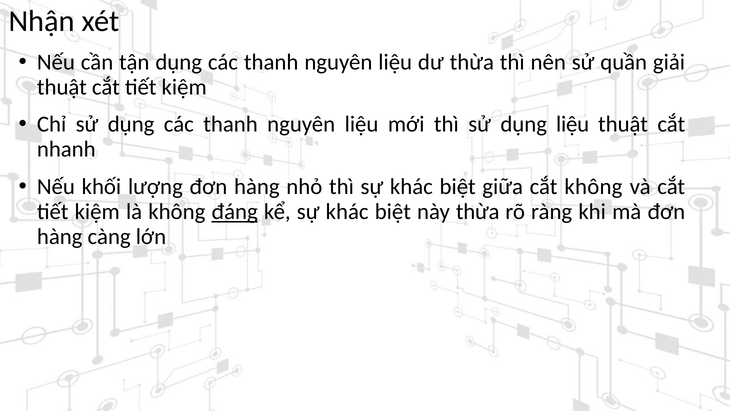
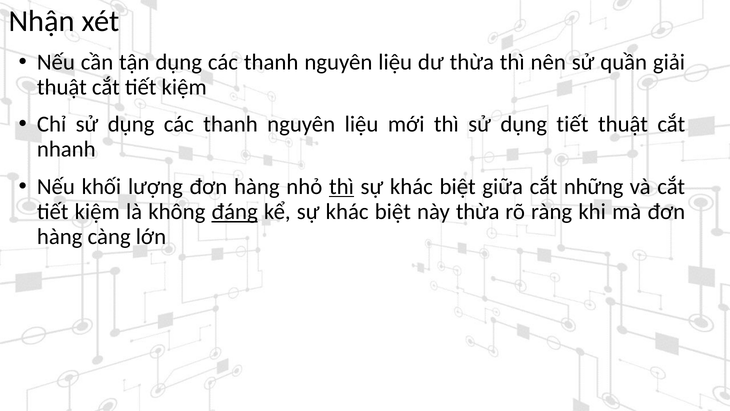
dụng liệu: liệu -> tiết (572, 124)
thì underline: none -> present (341, 187)
cắt không: không -> những (594, 187)
